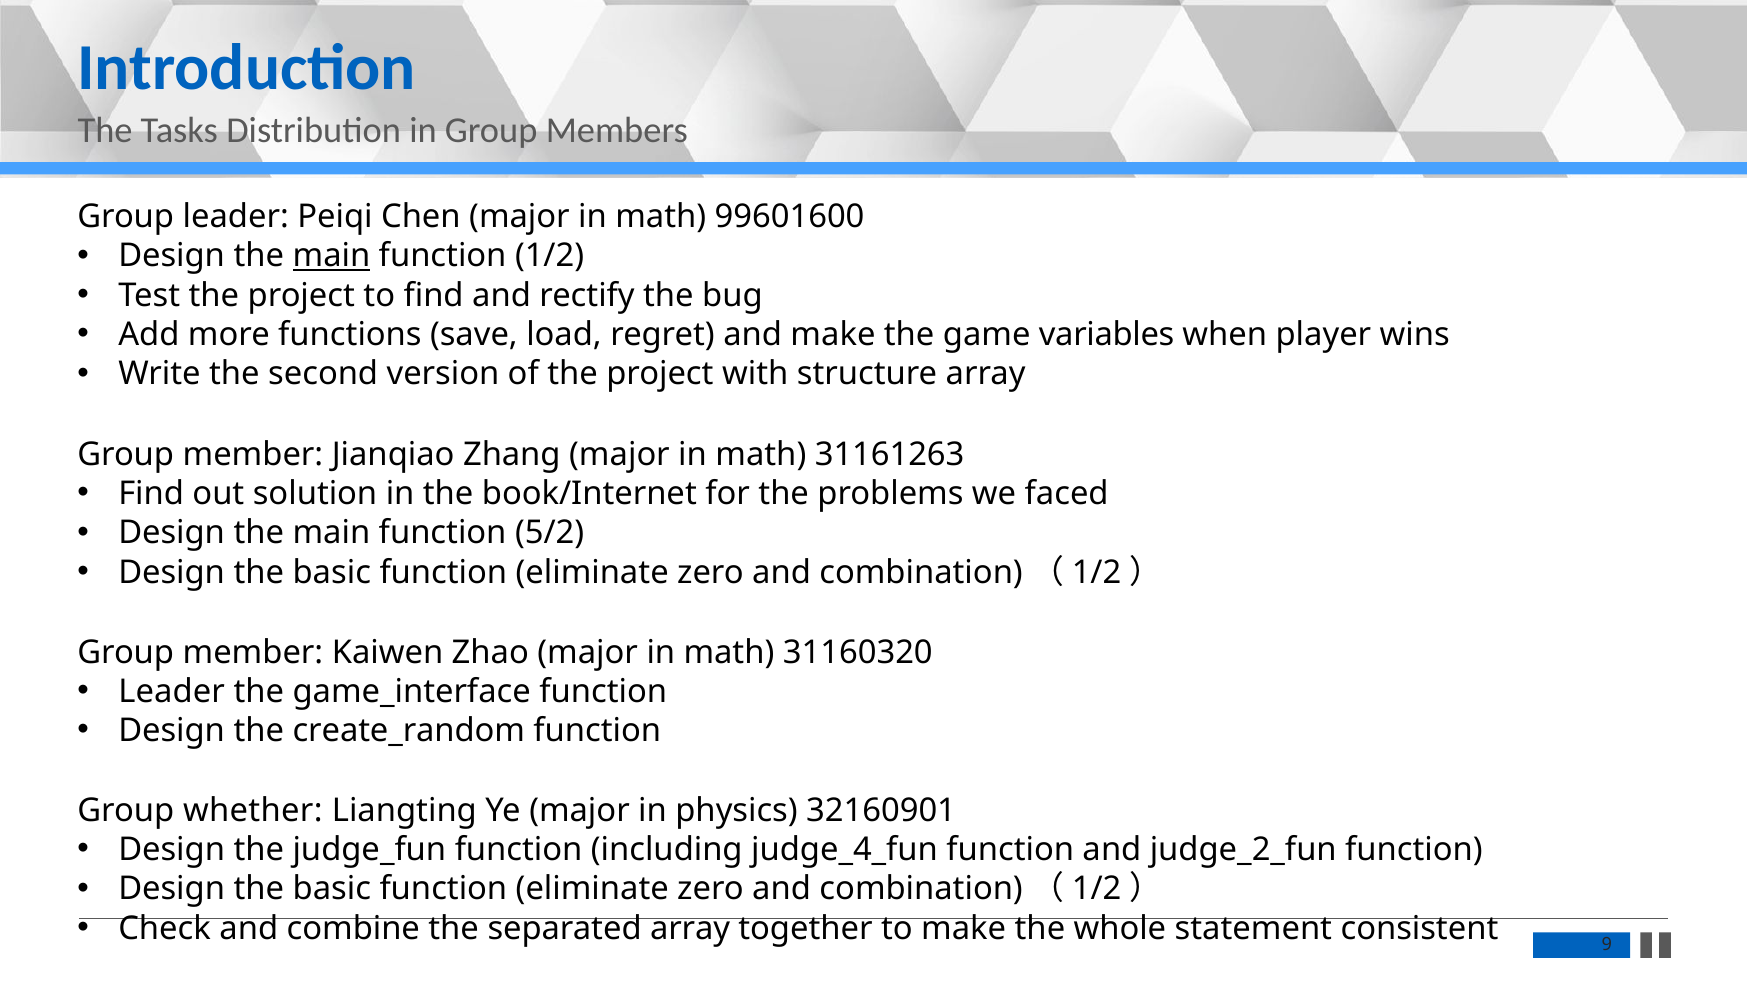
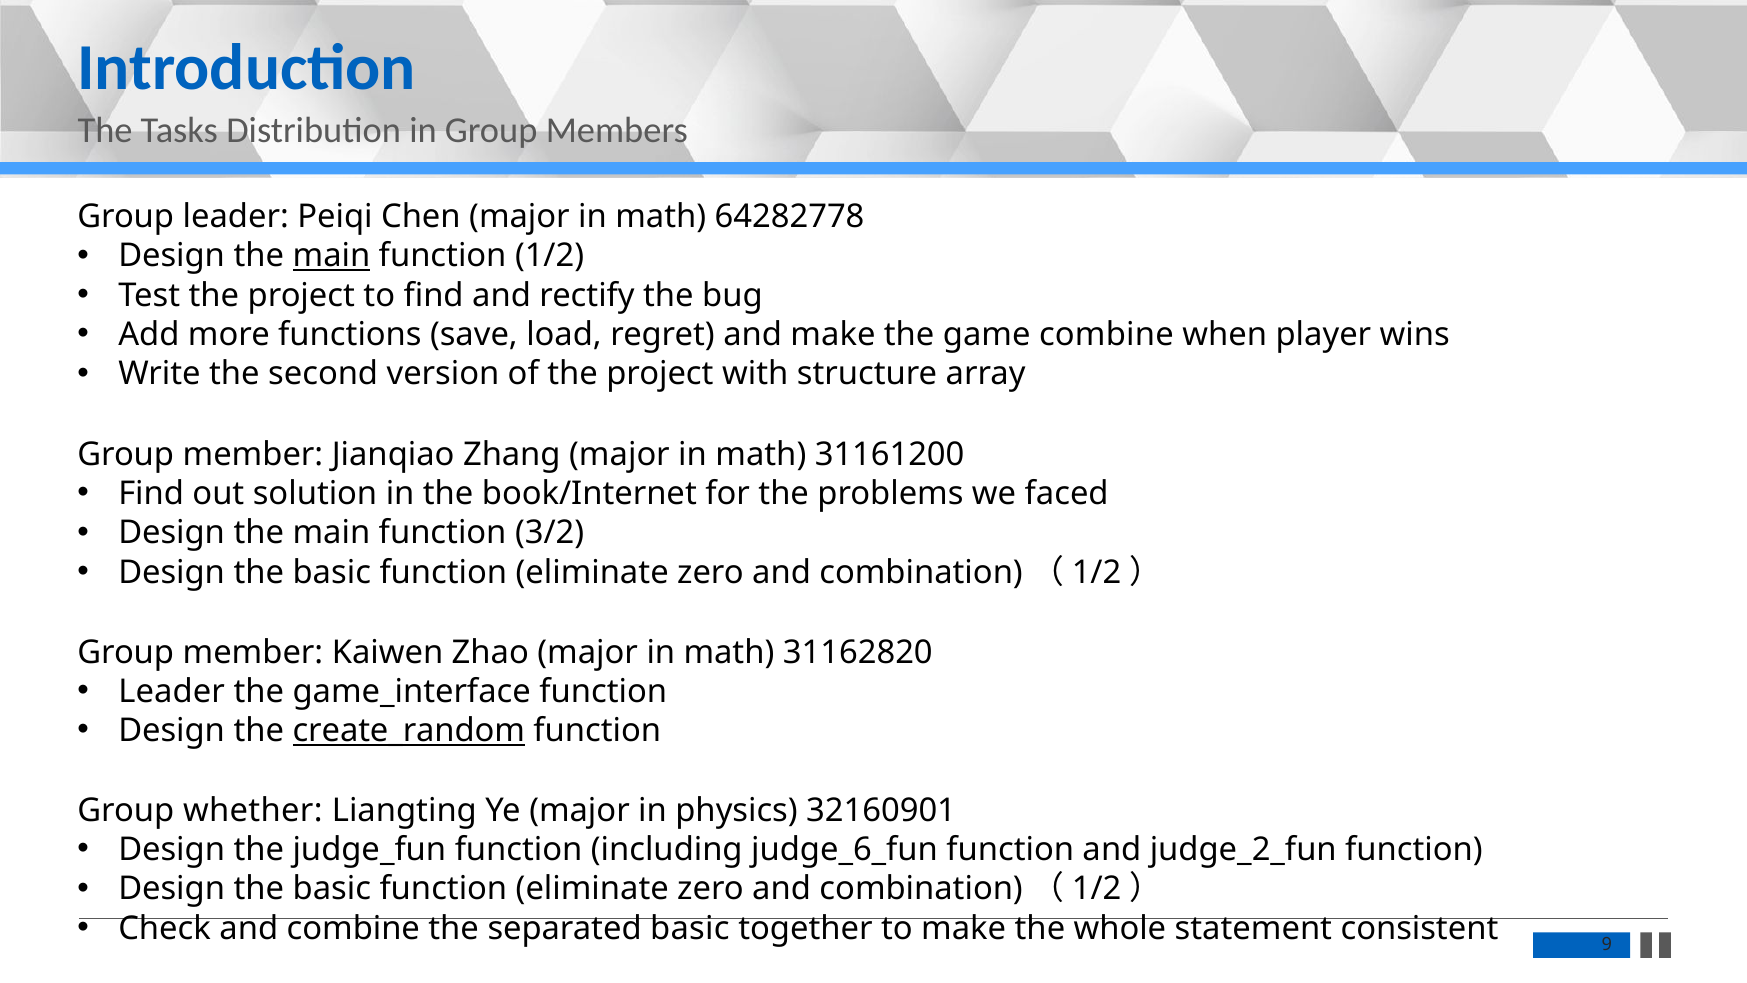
99601600: 99601600 -> 64282778 (790, 217)
game variables: variables -> combine (1106, 335)
31161263: 31161263 -> 31161200 (890, 454)
5/2: 5/2 -> 3/2 (550, 533)
31160320: 31160320 -> 31162820 (858, 652)
create_random underline: none -> present (409, 731)
judge_4_fun: judge_4_fun -> judge_6_fun (845, 849)
separated array: array -> basic (690, 928)
